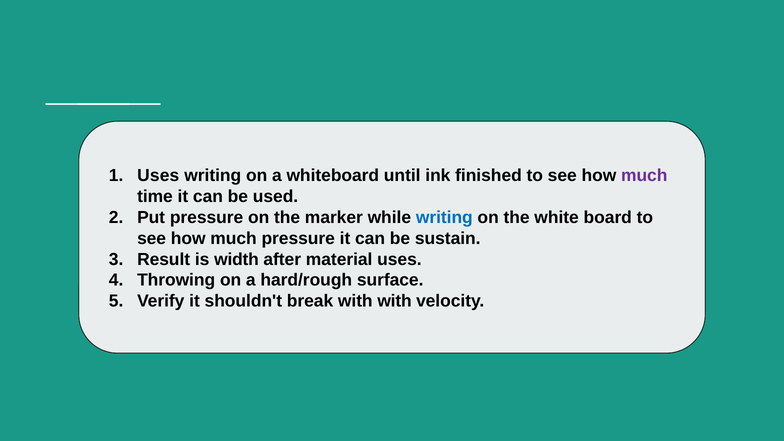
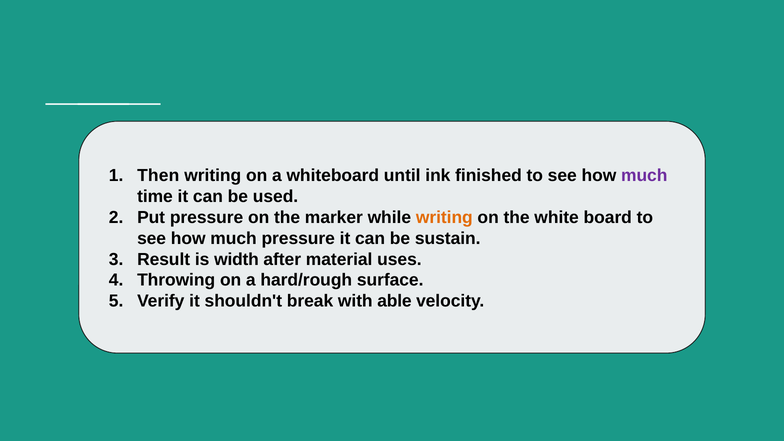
Uses: Uses -> Then (158, 176)
writing colour: blue -> orange (444, 217)
with with: with -> able (395, 301)
